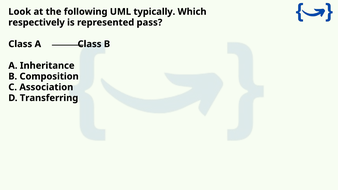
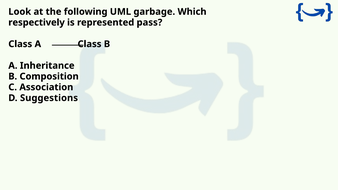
typically: typically -> garbage (154, 12)
Transferring: Transferring -> Suggestions (49, 98)
